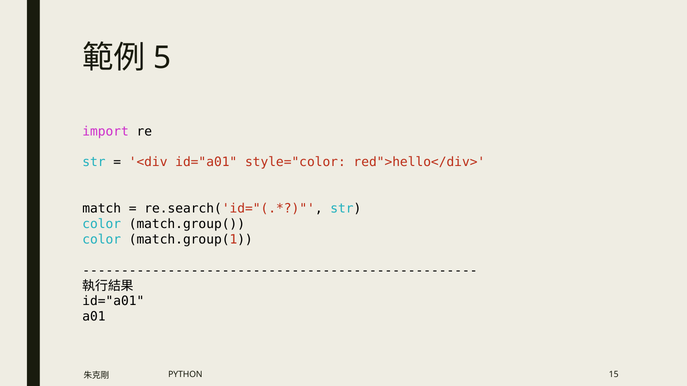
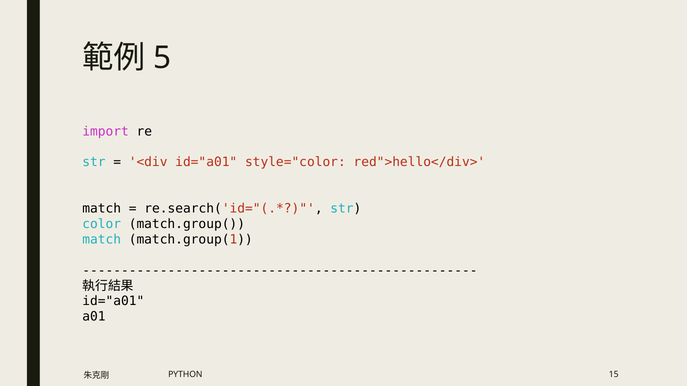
color: color -> match (102, 240)
